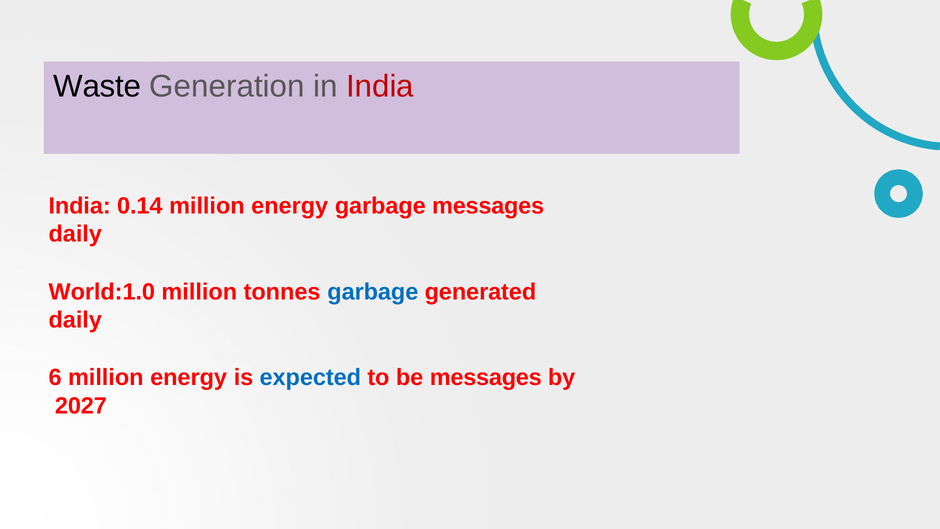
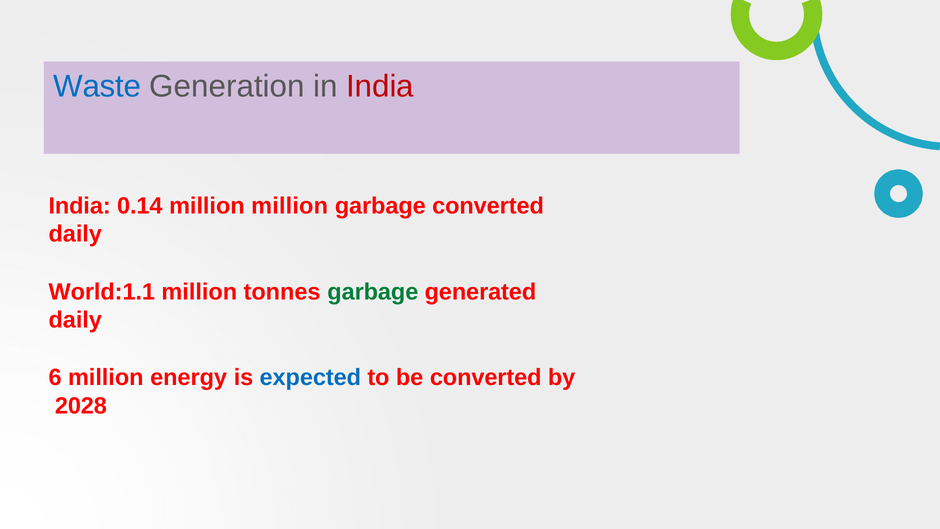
Waste colour: black -> blue (97, 87)
0.14 million energy: energy -> million (290, 206)
garbage messages: messages -> converted (488, 206)
World:1.0: World:1.0 -> World:1.1 (102, 292)
garbage colour: blue -> green (373, 292)
be messages: messages -> converted (486, 378)
2027: 2027 -> 2028 (81, 406)
